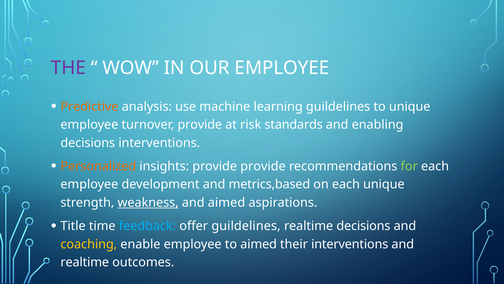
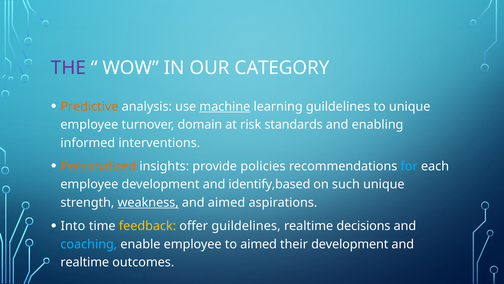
OUR EMPLOYEE: EMPLOYEE -> CATEGORY (282, 68)
machine underline: none -> present (225, 106)
turnover provide: provide -> domain (200, 124)
decisions: decisions -> informed (88, 143)
provide provide: provide -> policies (263, 166)
for colour: light green -> light blue (409, 166)
metrics,based: metrics,based -> identify,based (269, 184)
on each: each -> such (346, 184)
Title: Title -> Into (73, 226)
feedback colour: light blue -> yellow (148, 226)
coaching colour: yellow -> light blue (89, 244)
their interventions: interventions -> development (350, 244)
